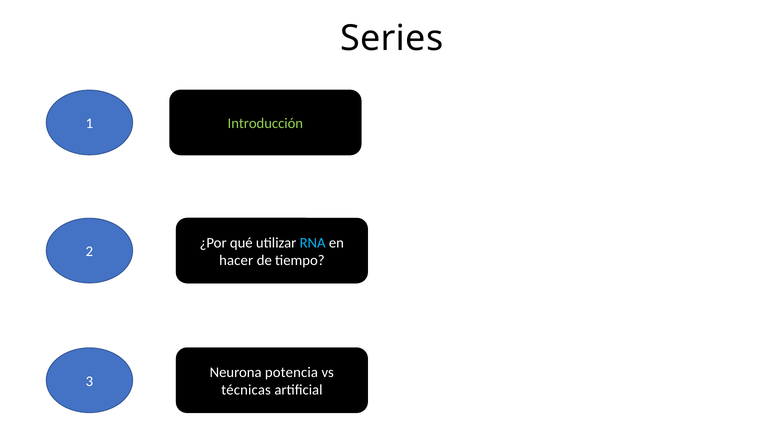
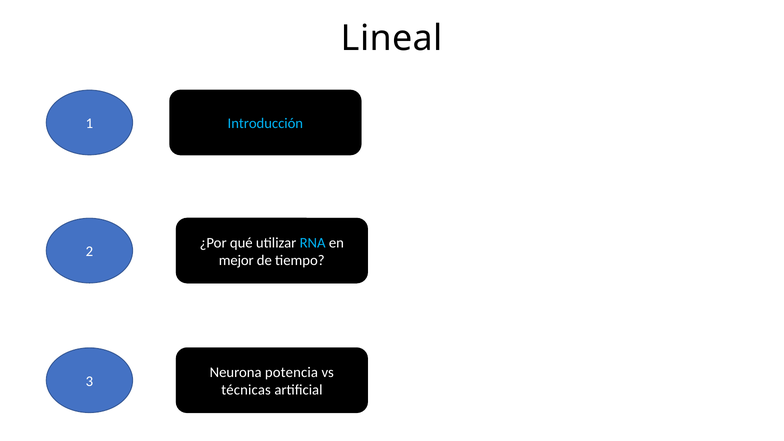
Series: Series -> Lineal (392, 38)
Introducción colour: light green -> light blue (265, 123)
hacer: hacer -> mejor (236, 260)
